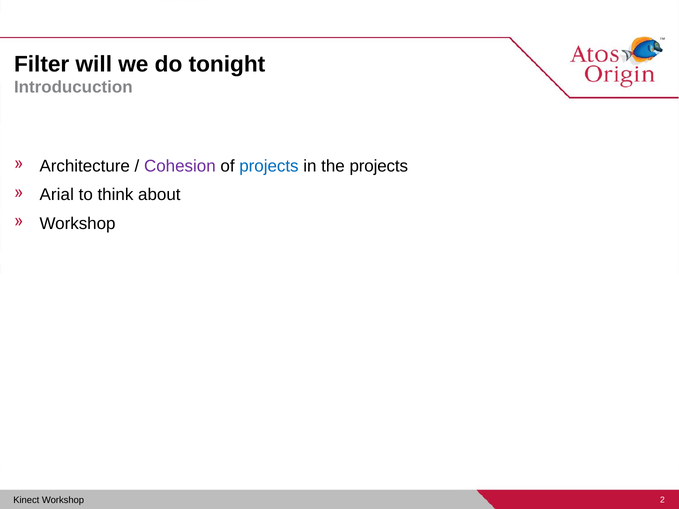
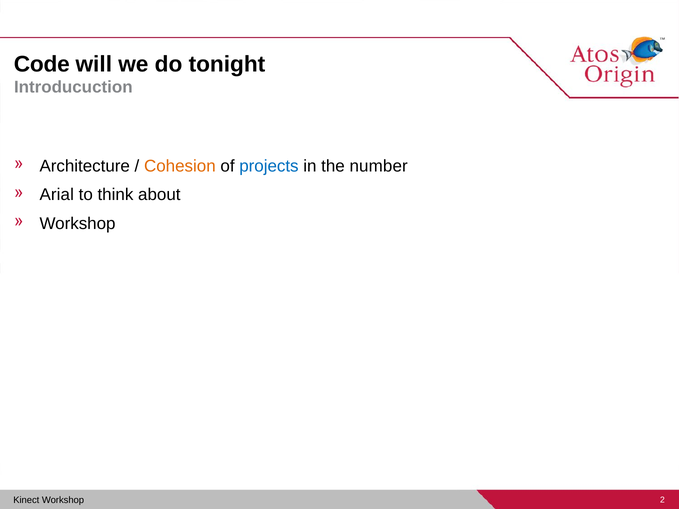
Filter: Filter -> Code (42, 64)
Cohesion colour: purple -> orange (180, 166)
the projects: projects -> number (379, 166)
